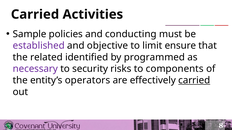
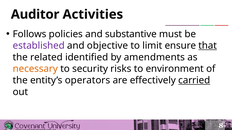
Carried: Carried -> Auditor (35, 14)
Sample: Sample -> Follows (30, 34)
conducting: conducting -> substantive (131, 34)
that underline: none -> present (208, 46)
programmed: programmed -> amendments (154, 57)
necessary colour: purple -> orange (35, 69)
components: components -> environment (175, 69)
